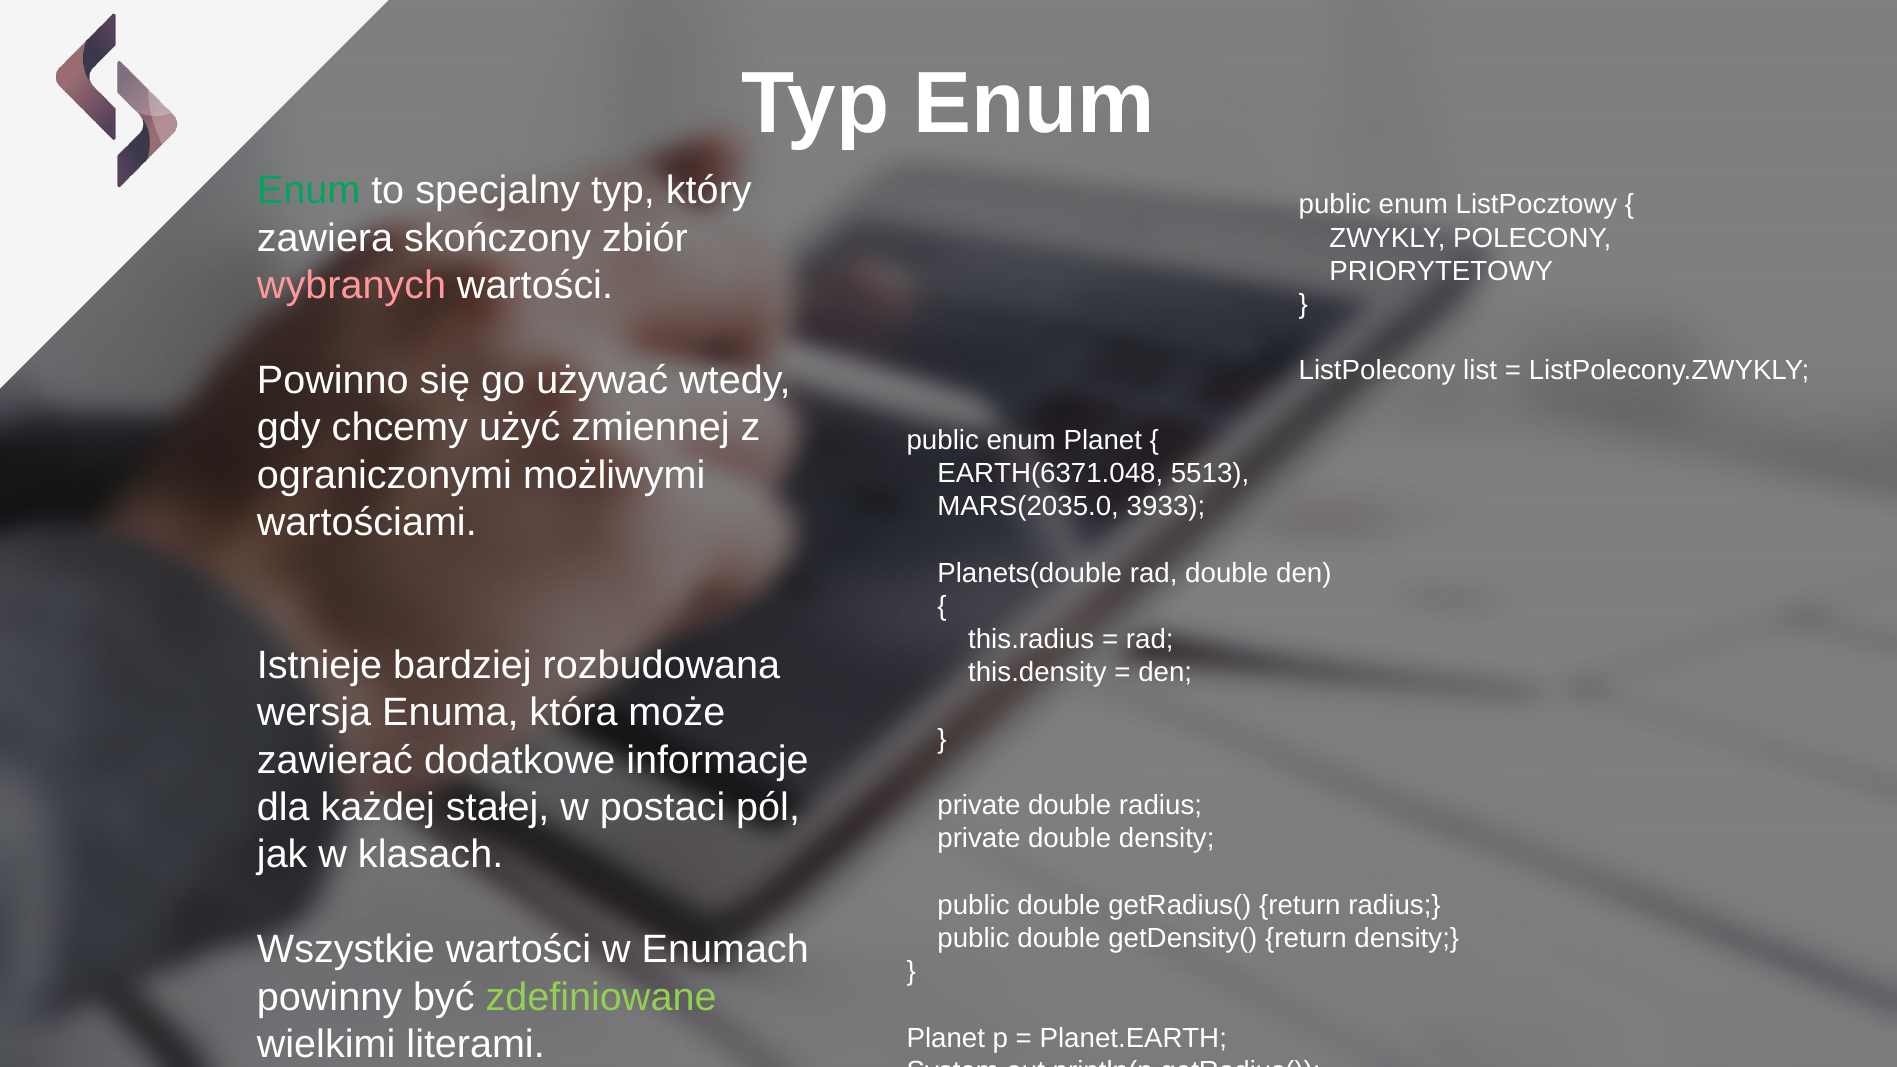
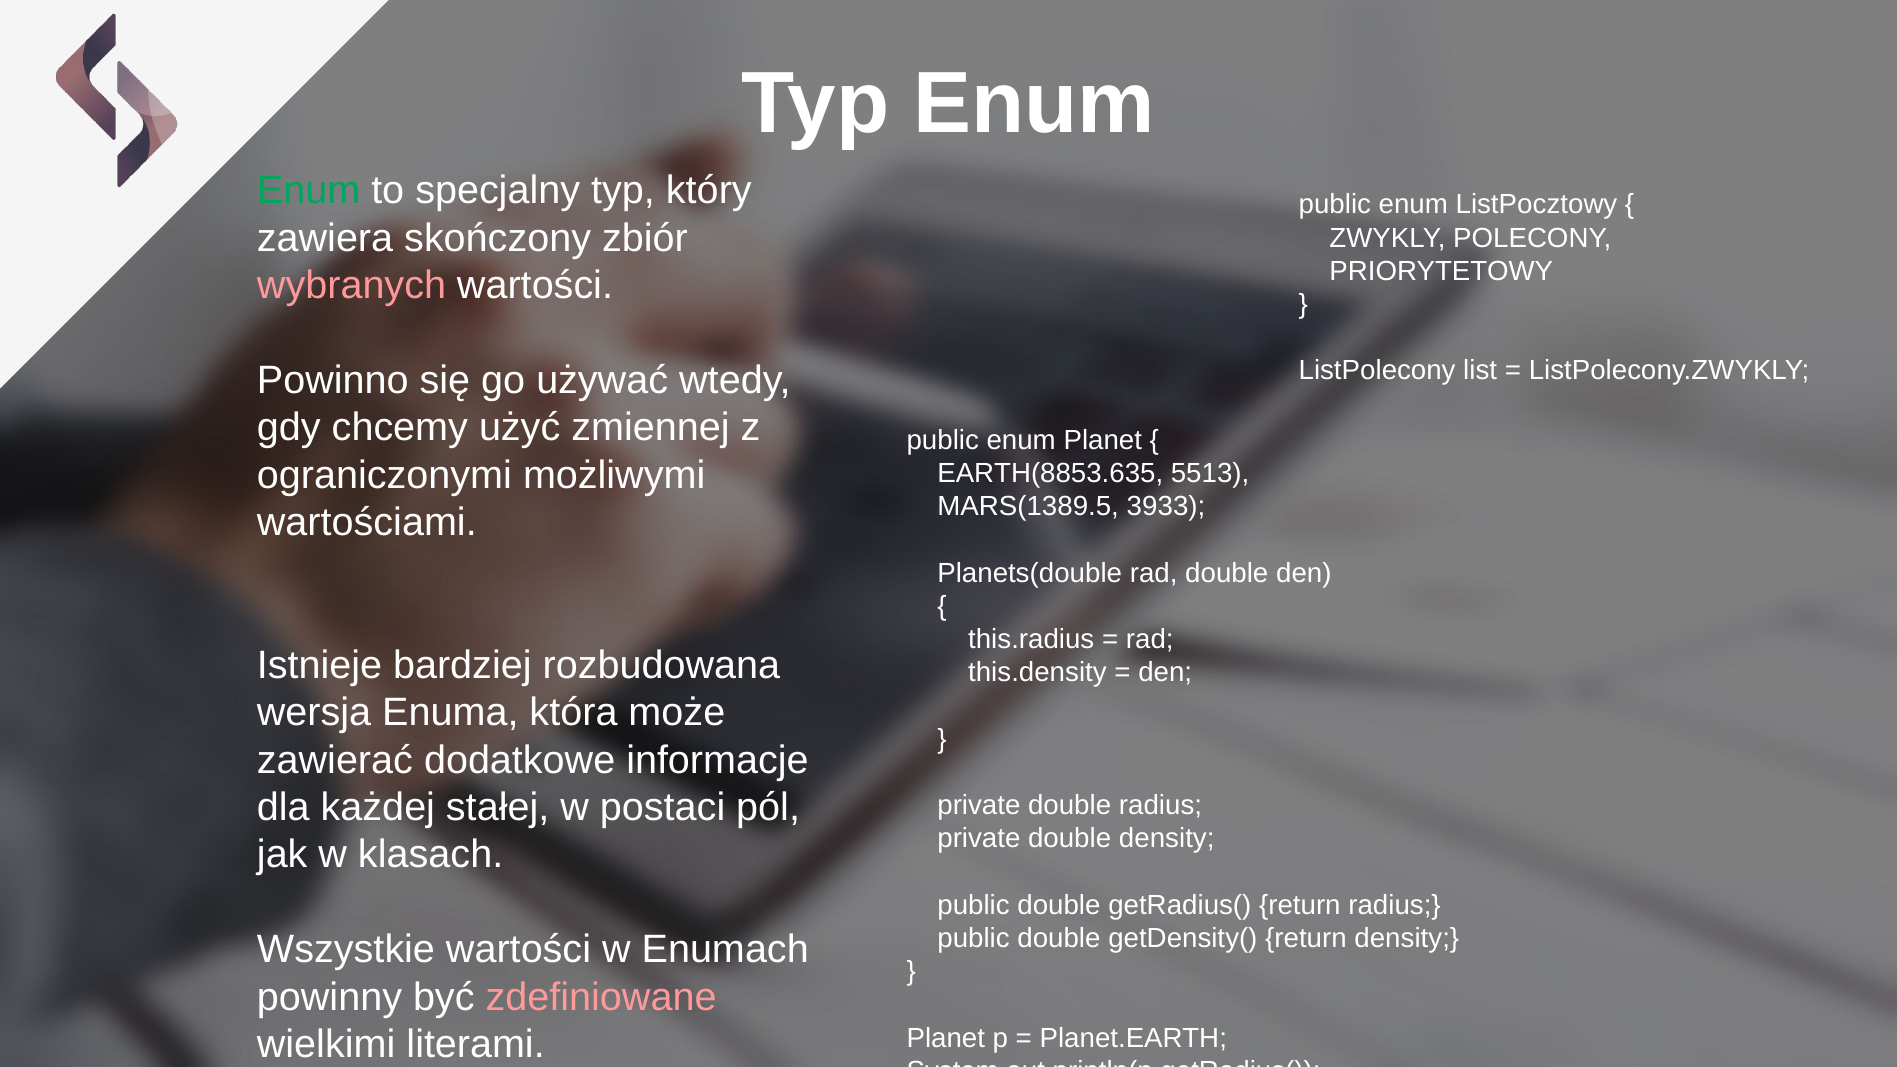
EARTH(6371.048: EARTH(6371.048 -> EARTH(8853.635 (1050, 474)
MARS(2035.0: MARS(2035.0 -> MARS(1389.5 (1028, 507)
zdefiniowane colour: light green -> pink (601, 997)
